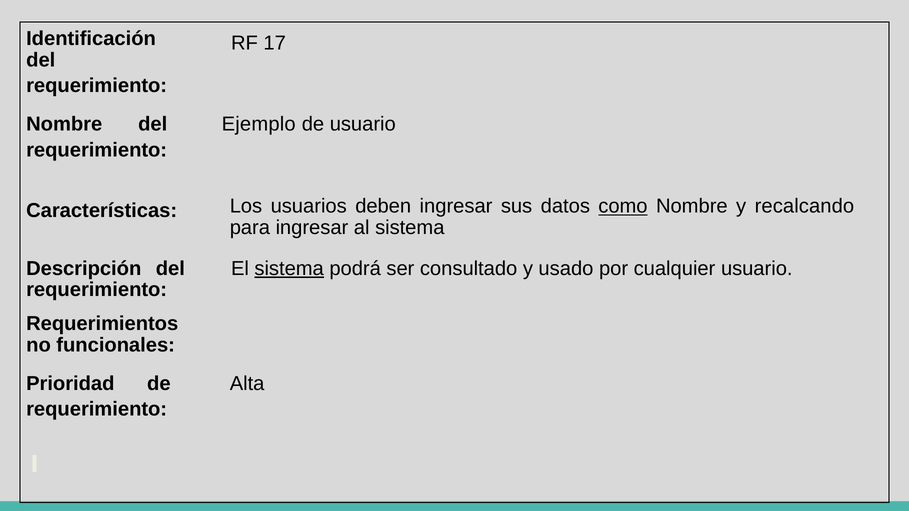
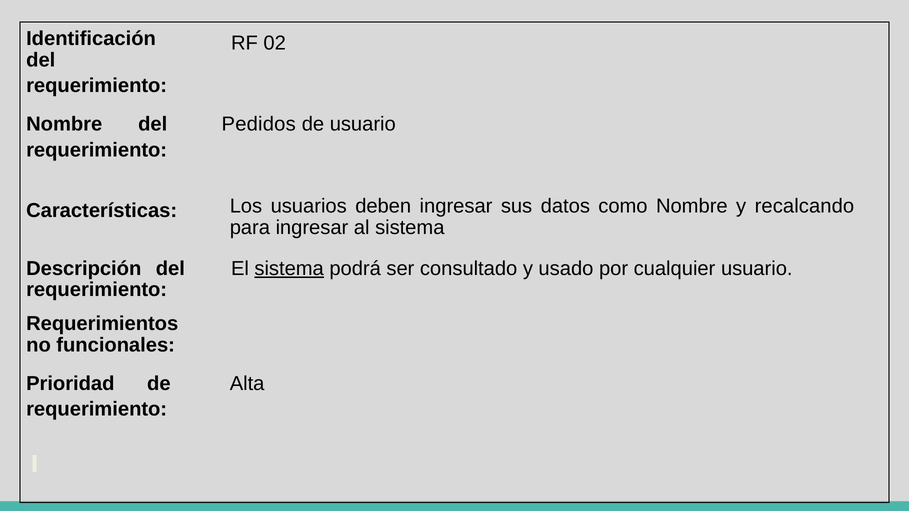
17: 17 -> 02 (275, 43)
Ejemplo: Ejemplo -> Pedidos (259, 124)
como underline: present -> none (623, 206)
